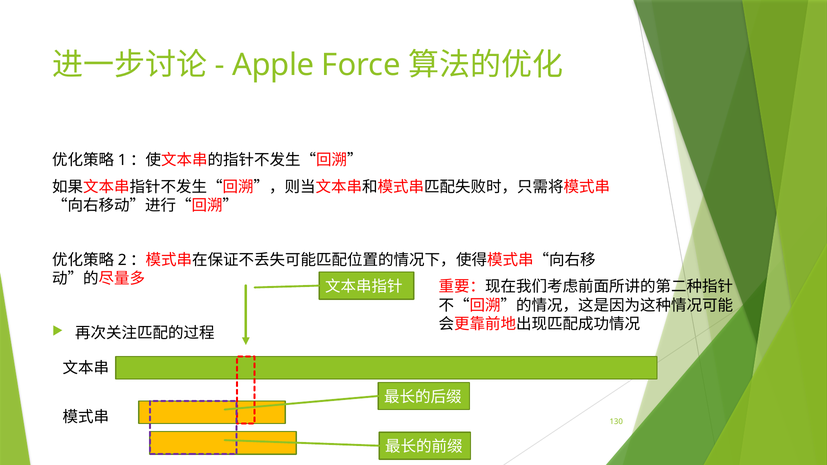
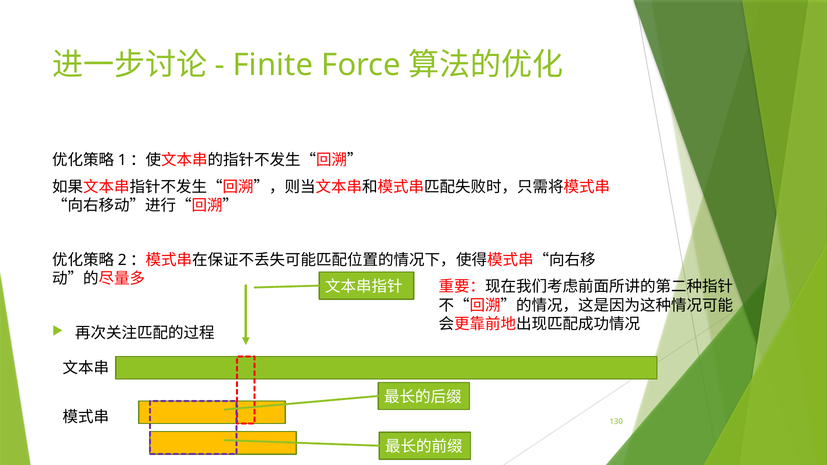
Apple: Apple -> Finite (273, 65)
